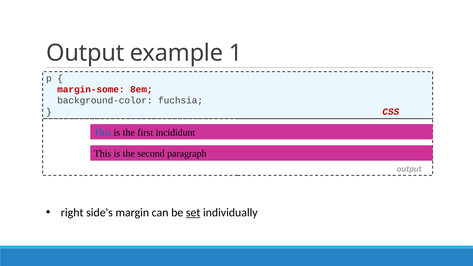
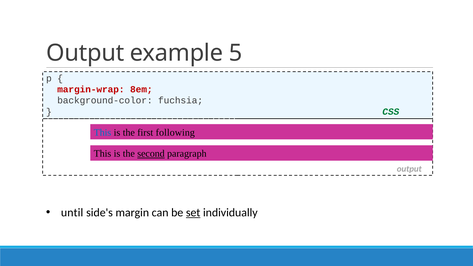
1: 1 -> 5 (236, 53)
margin-some: margin-some -> margin-wrap (91, 89)
CSS colour: red -> green (391, 112)
incididunt: incididunt -> following (175, 132)
second underline: none -> present (151, 154)
right: right -> until (72, 213)
